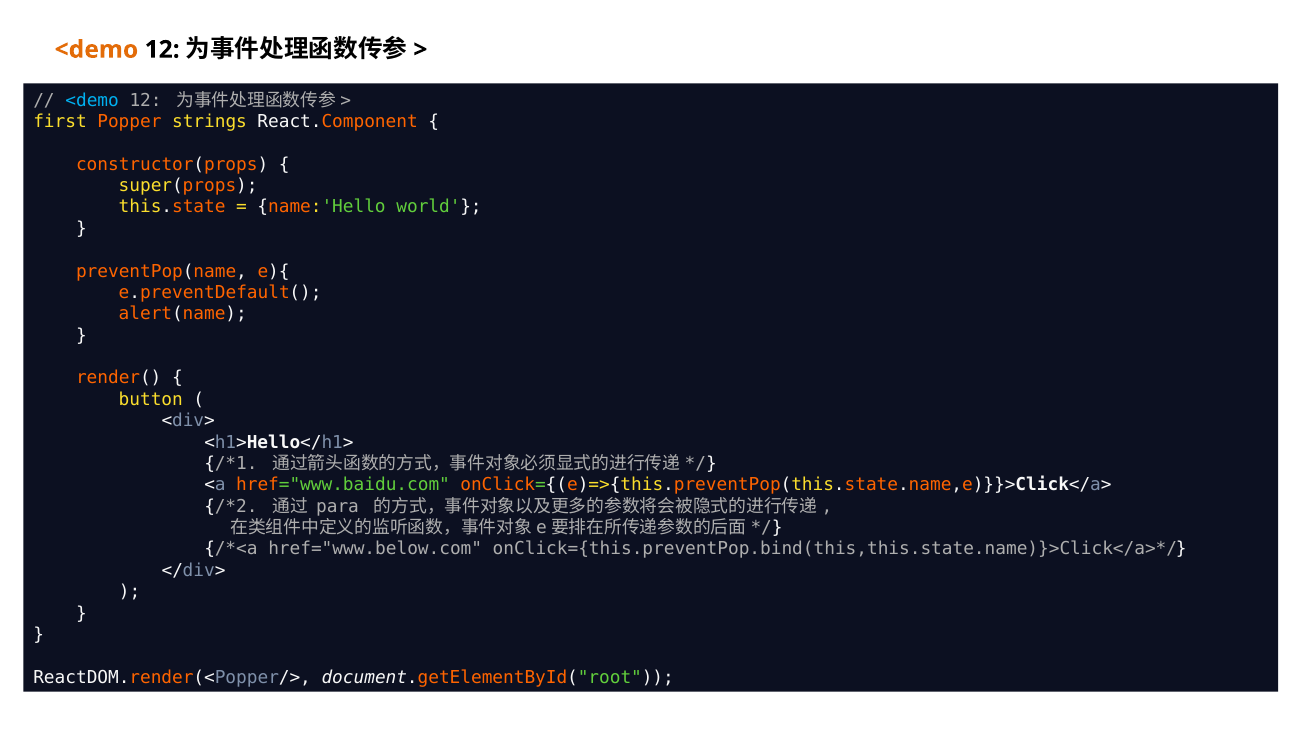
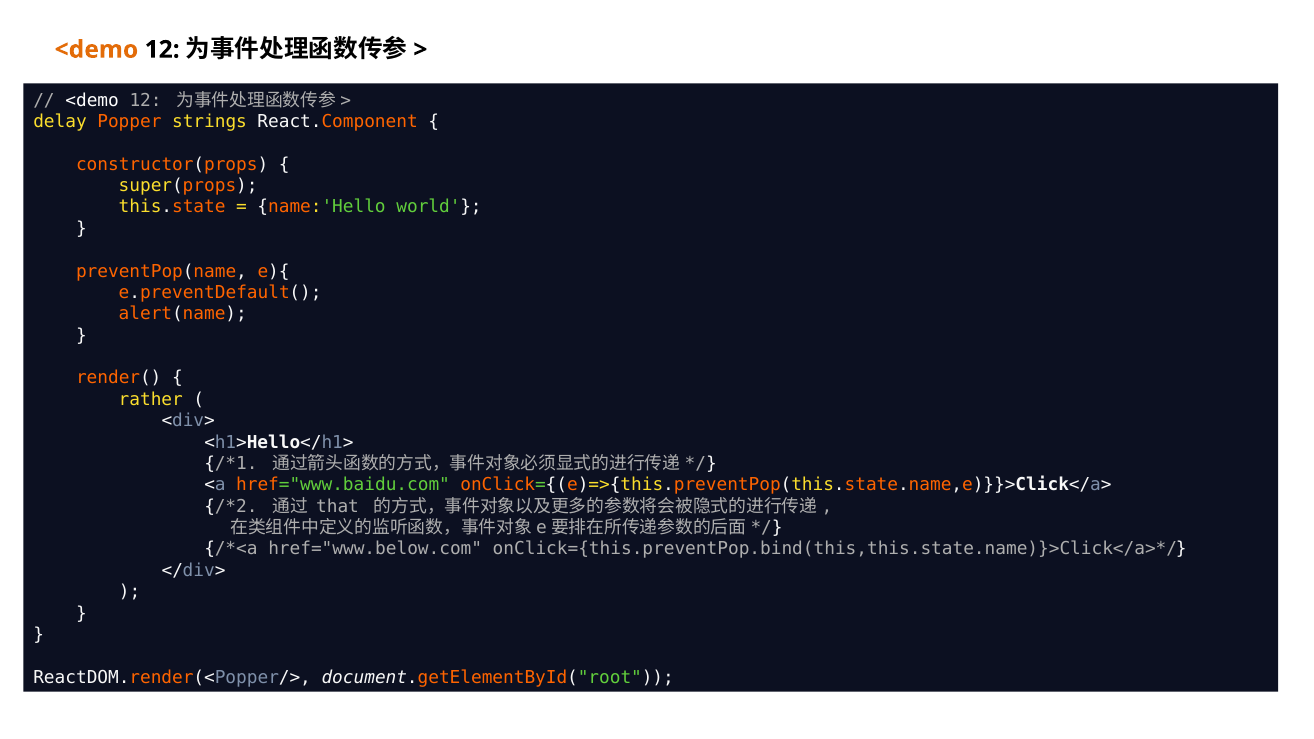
<demo colour: light blue -> white (92, 100)
first: first -> delay (60, 122)
button: button -> rather (151, 399)
para: para -> that (338, 506)
